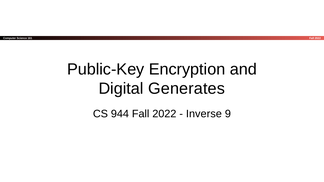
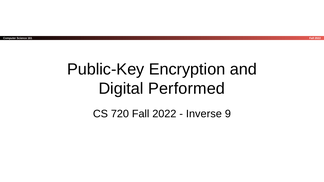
Generates: Generates -> Performed (187, 89)
944: 944 -> 720 (120, 114)
